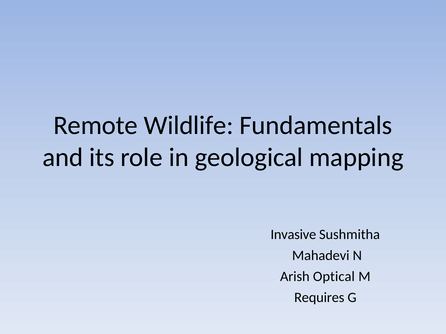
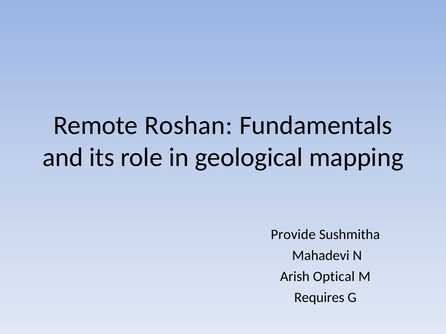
Wildlife: Wildlife -> Roshan (189, 126)
Invasive: Invasive -> Provide (293, 235)
